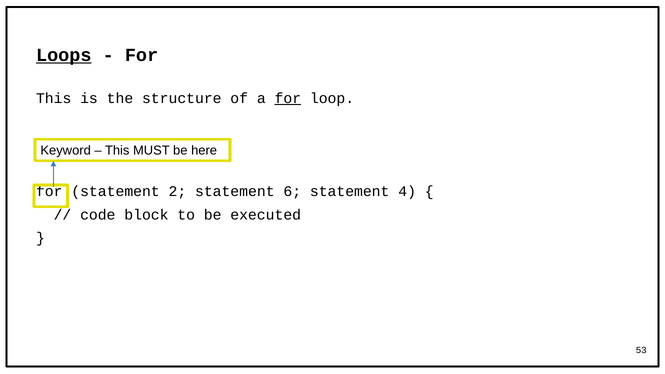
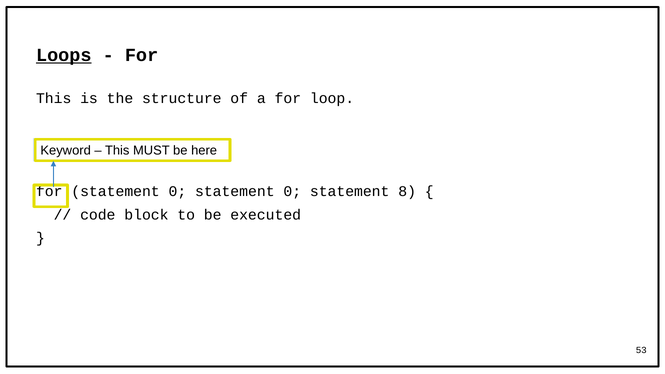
for underline: present -> none (288, 98)
for statement 2: 2 -> 0 (177, 191)
6: 6 -> 0 (292, 191)
4: 4 -> 8 (407, 191)
